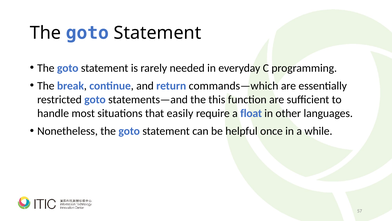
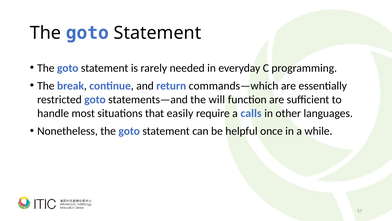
this: this -> will (217, 99)
float: float -> calls (251, 113)
